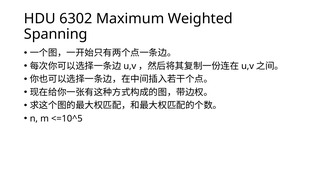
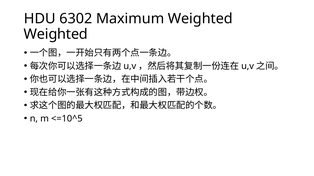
Spanning: Spanning -> Weighted (56, 34)
